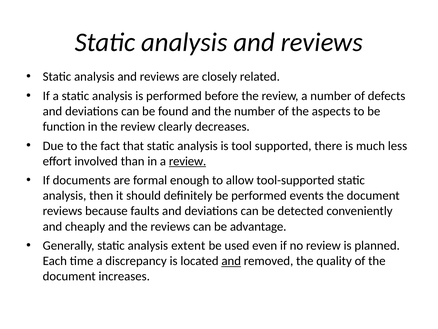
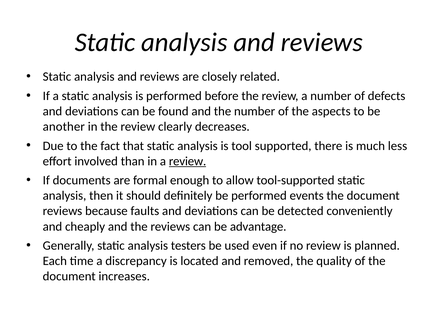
function: function -> another (64, 126)
extent: extent -> testers (188, 245)
and underline: present -> none (231, 261)
